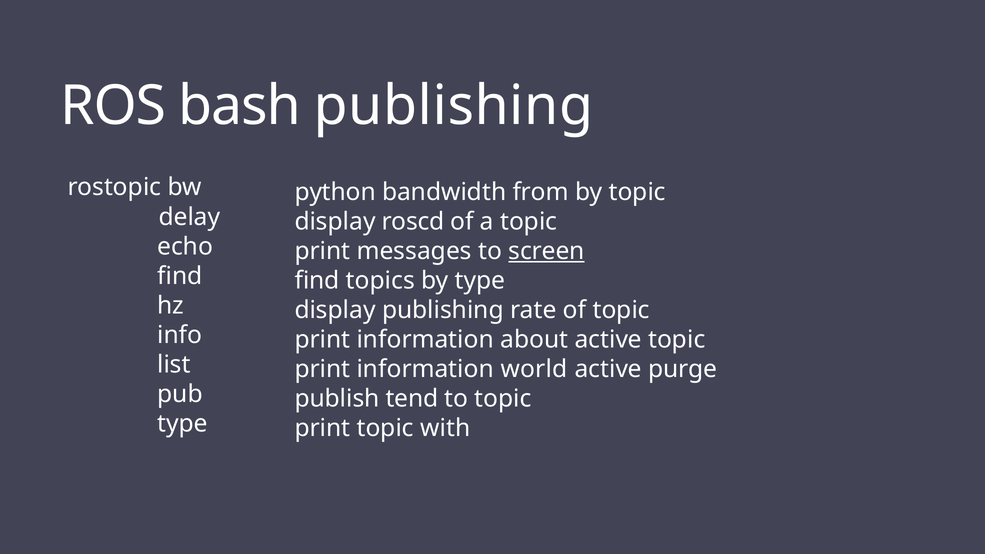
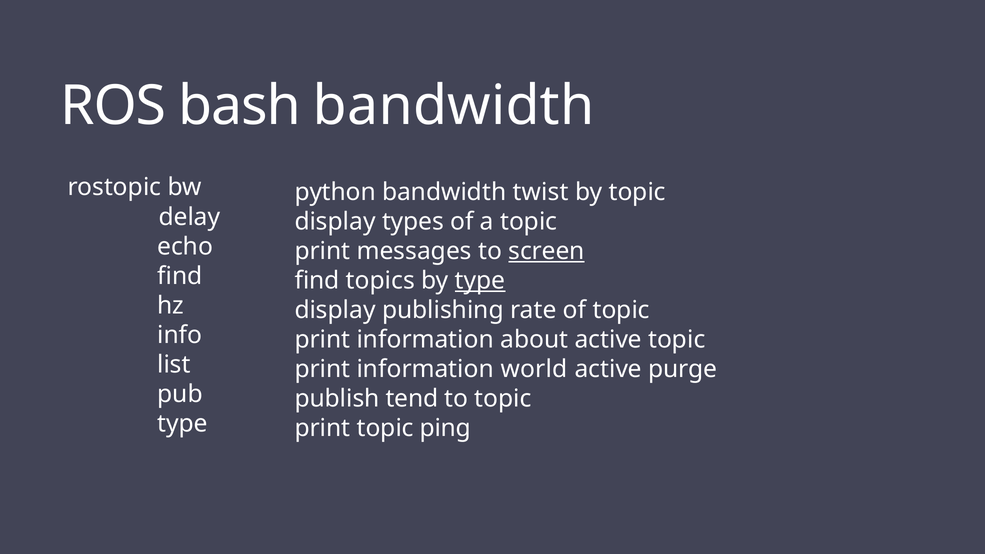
bash publishing: publishing -> bandwidth (454, 106)
from: from -> twist (541, 192)
roscd: roscd -> types (413, 221)
type underline: none -> present (480, 281)
with: with -> ping (445, 428)
